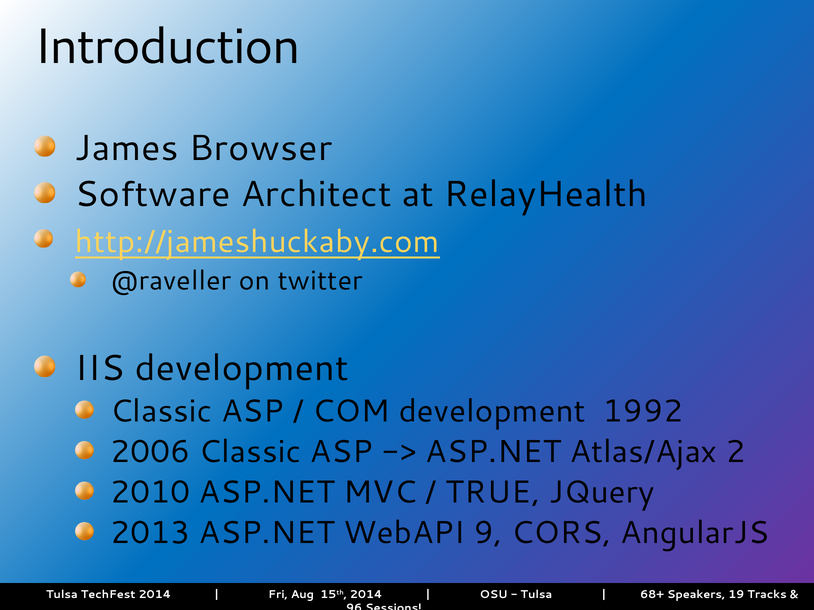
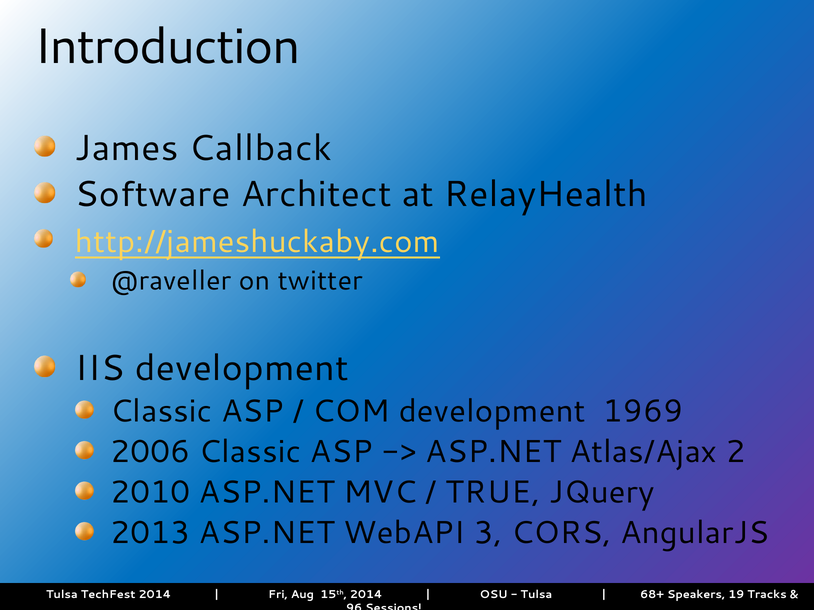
Browser: Browser -> Callback (260, 148)
1992: 1992 -> 1969 (643, 412)
9: 9 -> 3 (488, 533)
